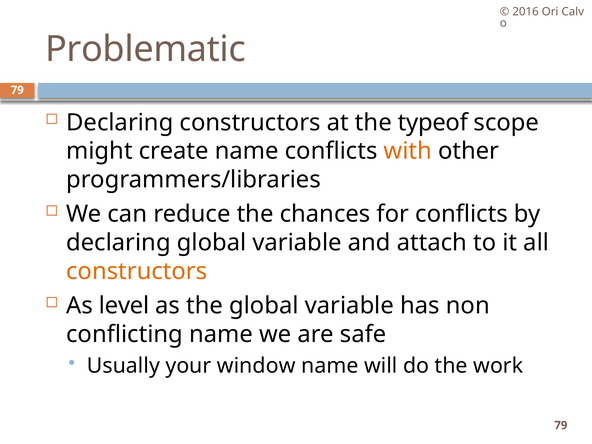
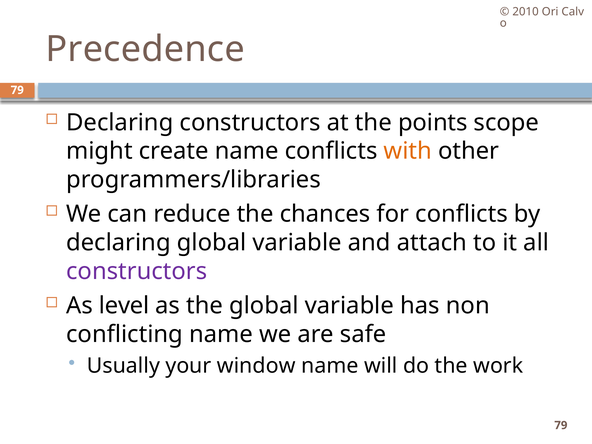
2016: 2016 -> 2010 (526, 12)
Problematic: Problematic -> Precedence (145, 49)
typeof: typeof -> points (433, 122)
constructors colour: orange -> purple (137, 271)
